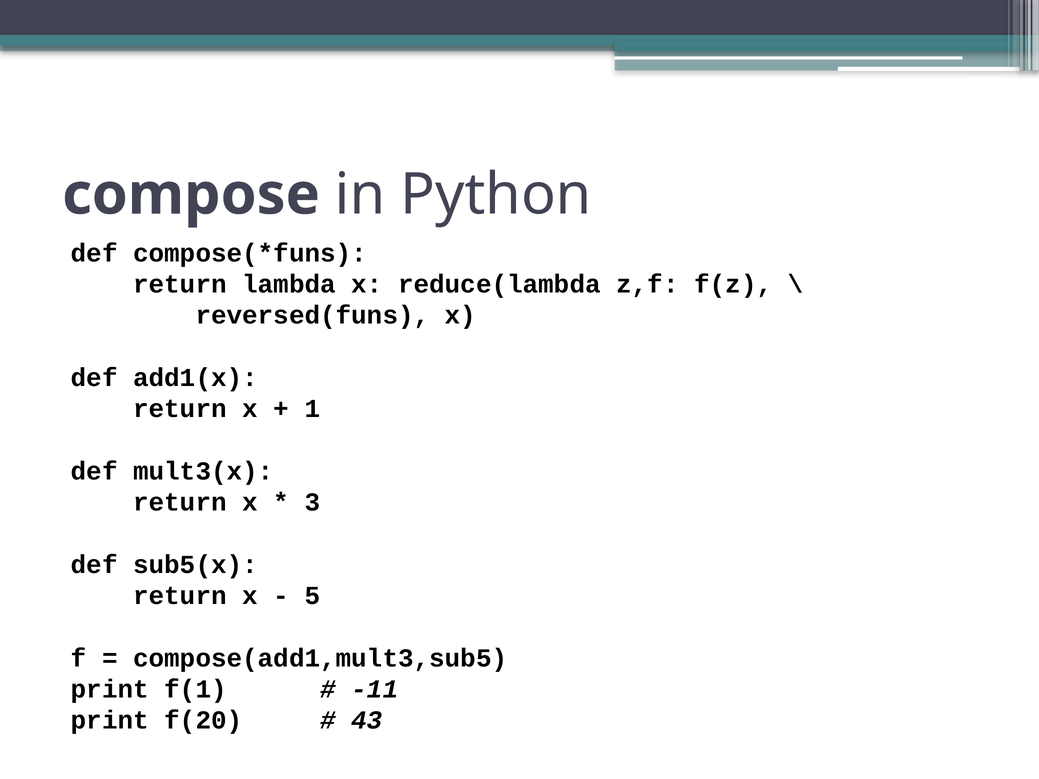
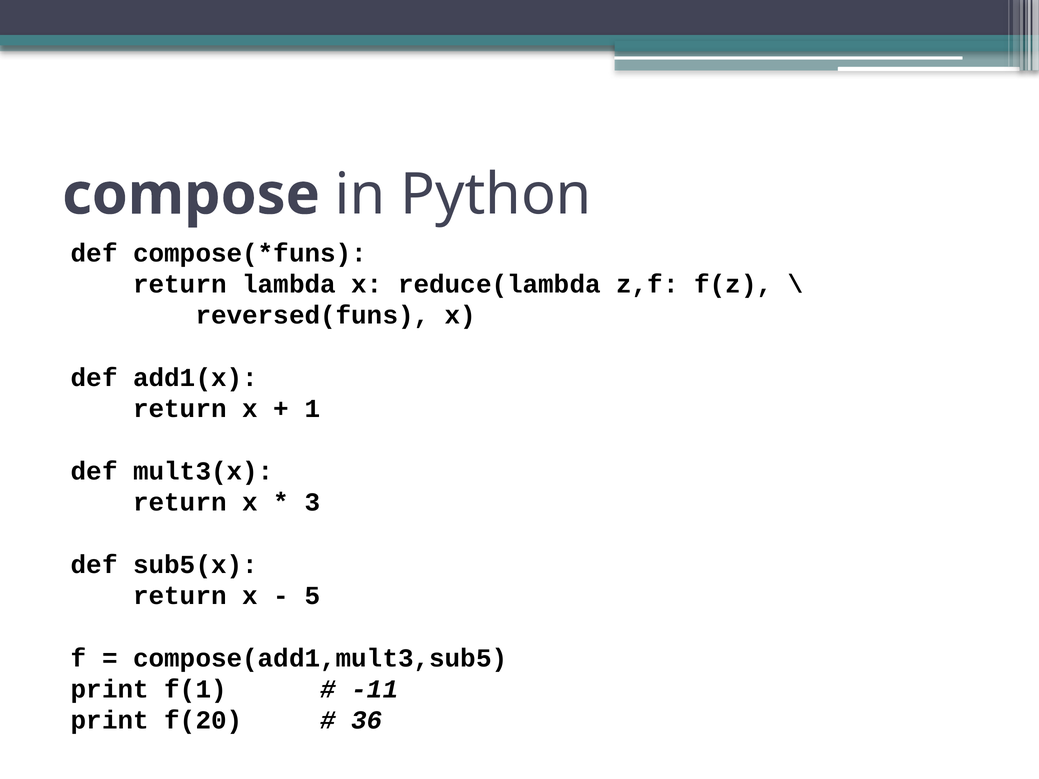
43: 43 -> 36 (367, 721)
